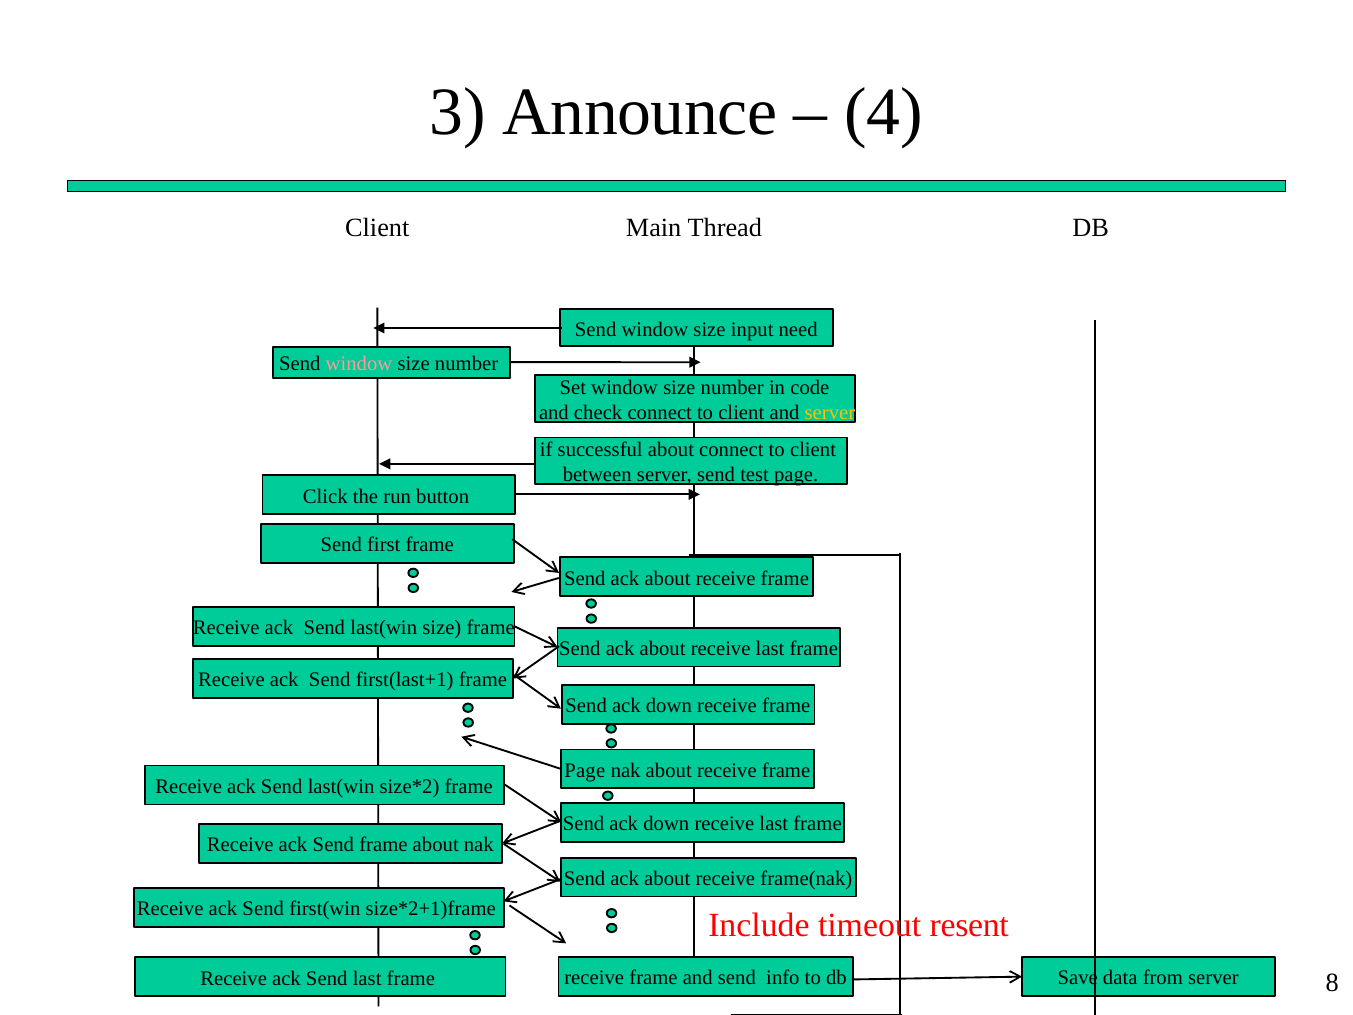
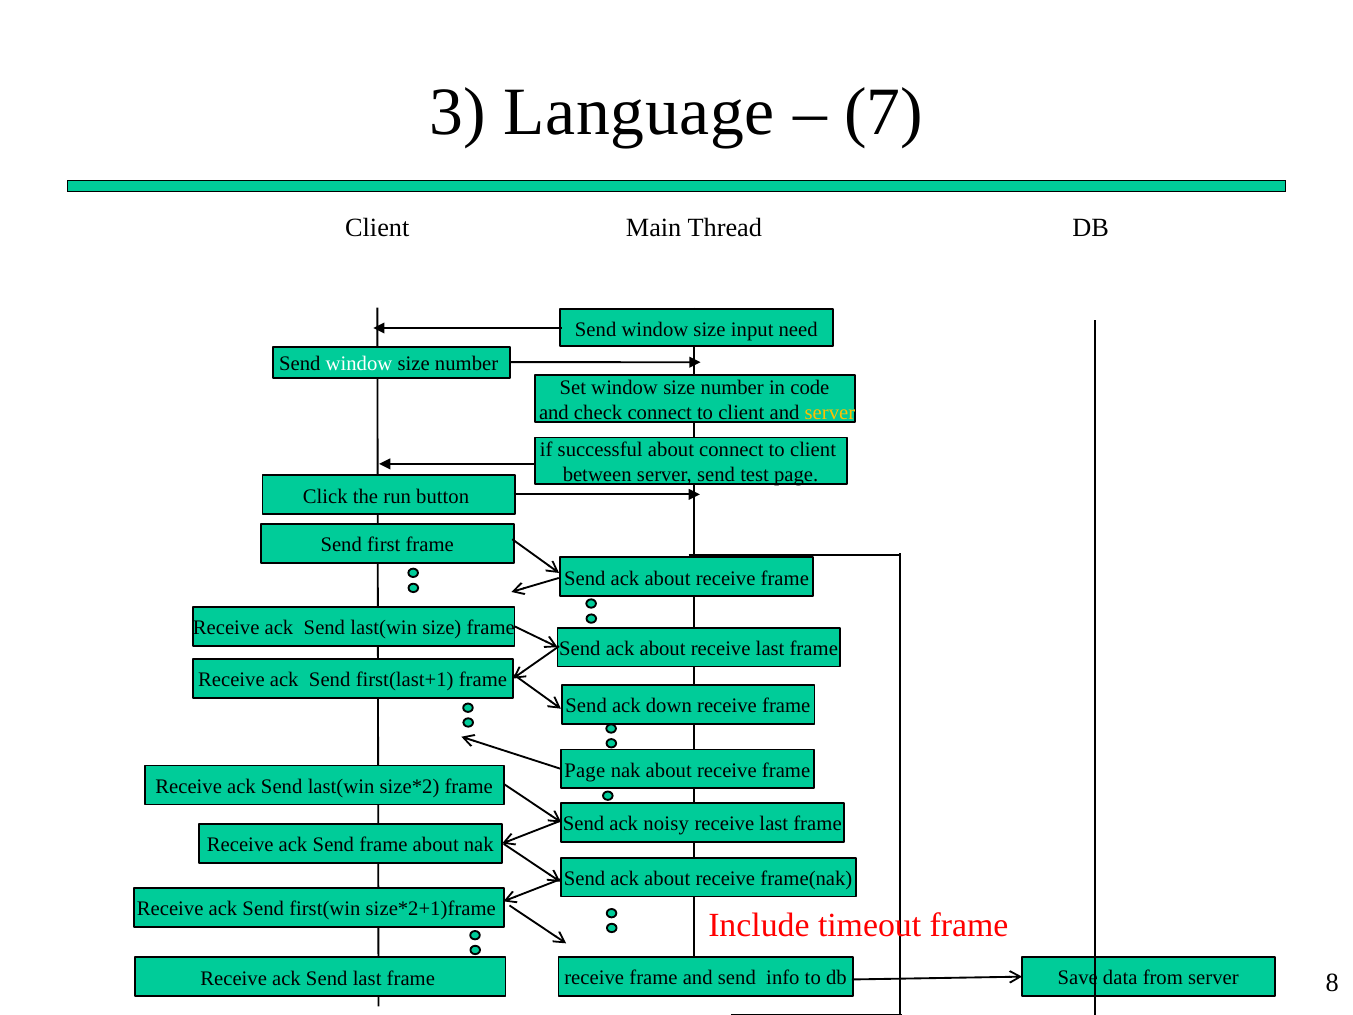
Announce: Announce -> Language (639, 112)
4: 4 -> 7 (884, 112)
window colour: pink -> white (359, 363)
down: down -> noisy (666, 824)
timeout resent: resent -> frame (969, 925)
